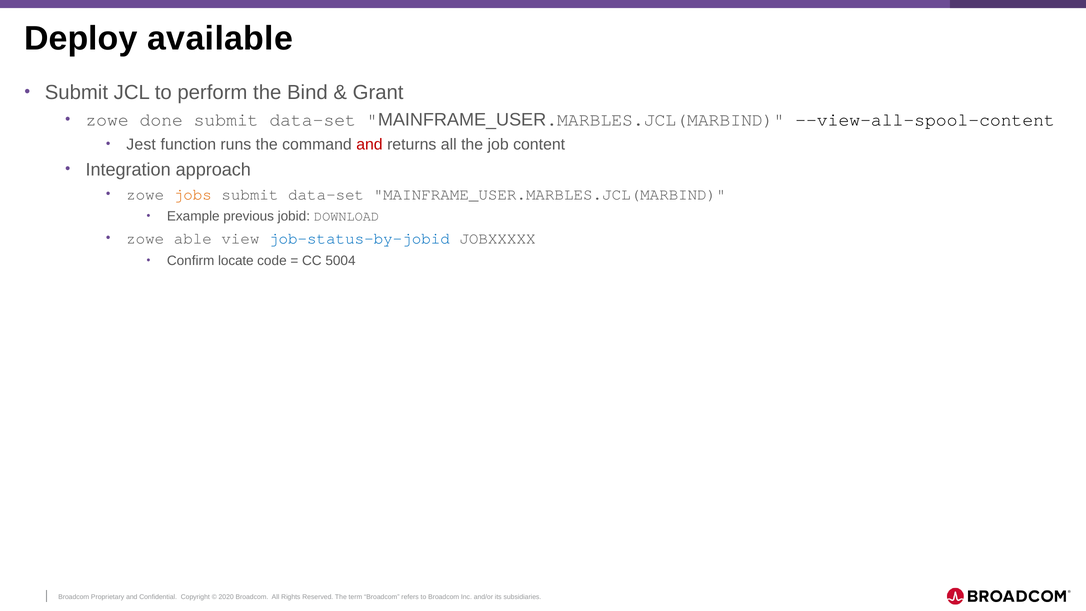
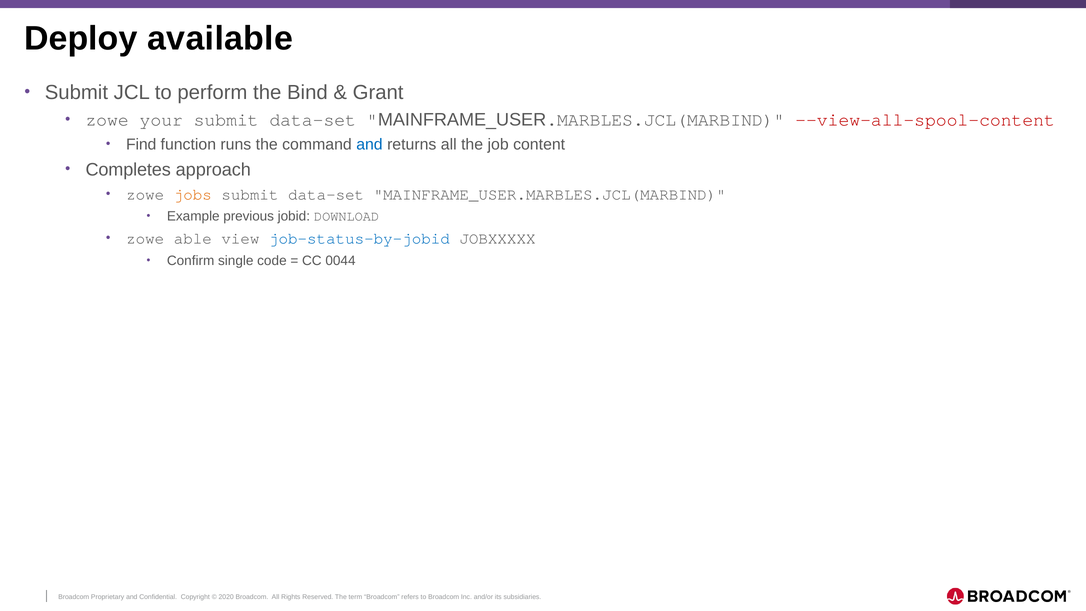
done: done -> your (161, 120)
--view-all-spool-content colour: black -> red (925, 120)
Jest: Jest -> Find (141, 145)
and colour: red -> blue (369, 145)
Integration: Integration -> Completes (128, 170)
locate: locate -> single (236, 261)
5004: 5004 -> 0044 (340, 261)
